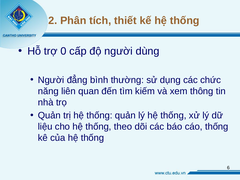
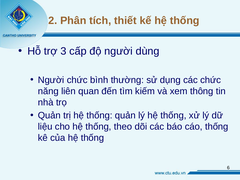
0: 0 -> 3 (63, 51)
Người đẳng: đẳng -> chức (77, 80)
